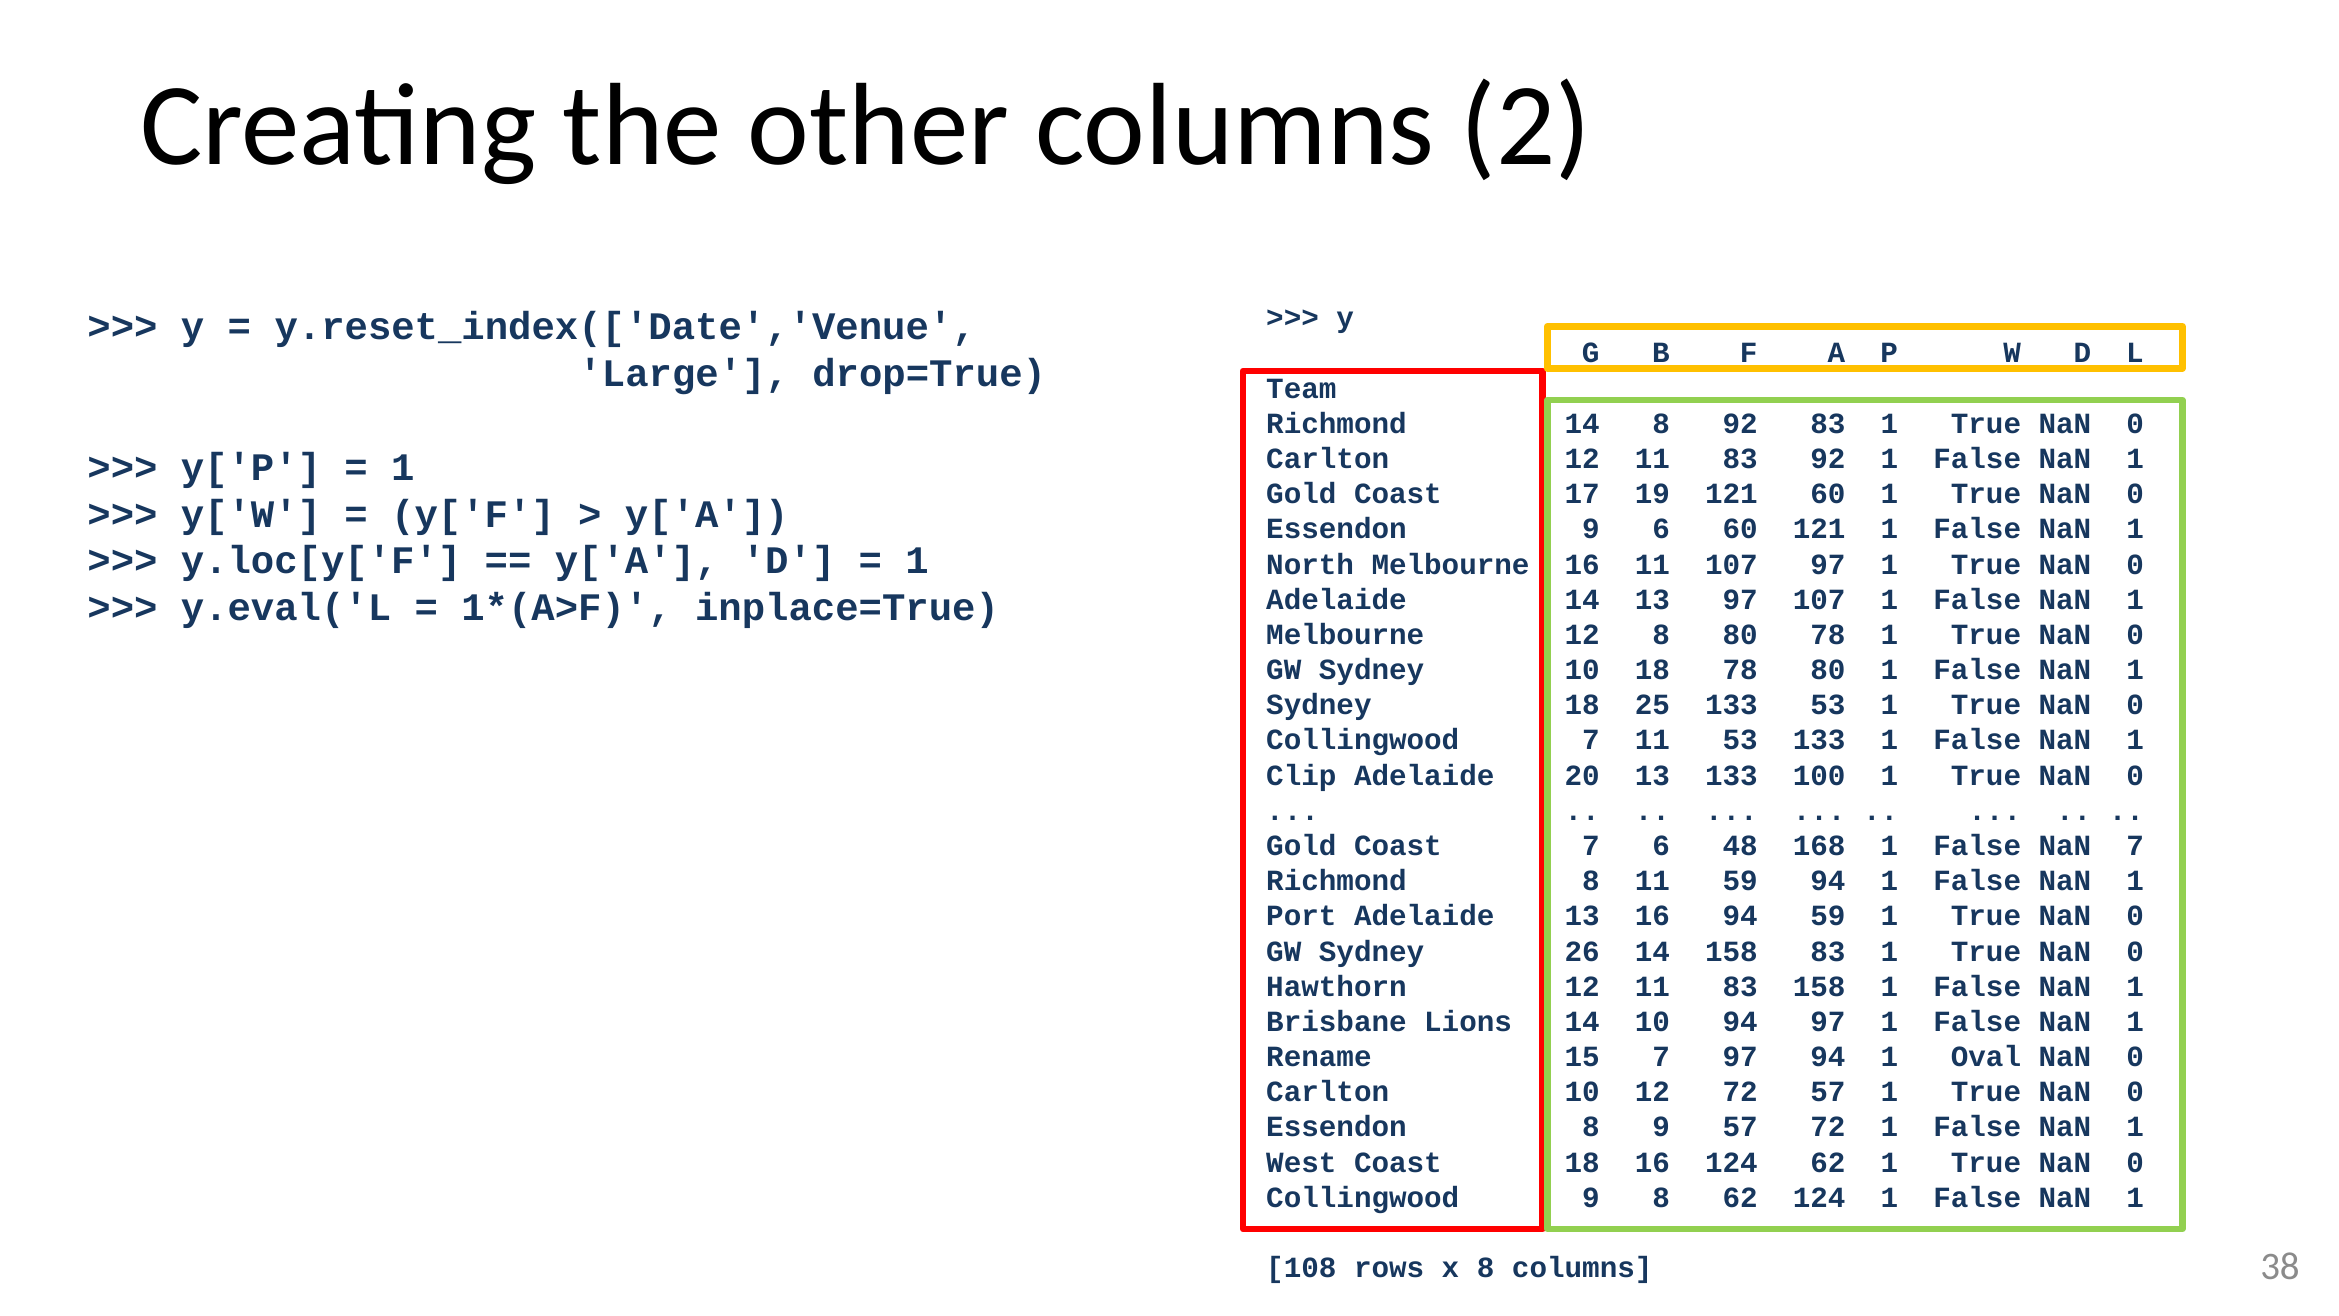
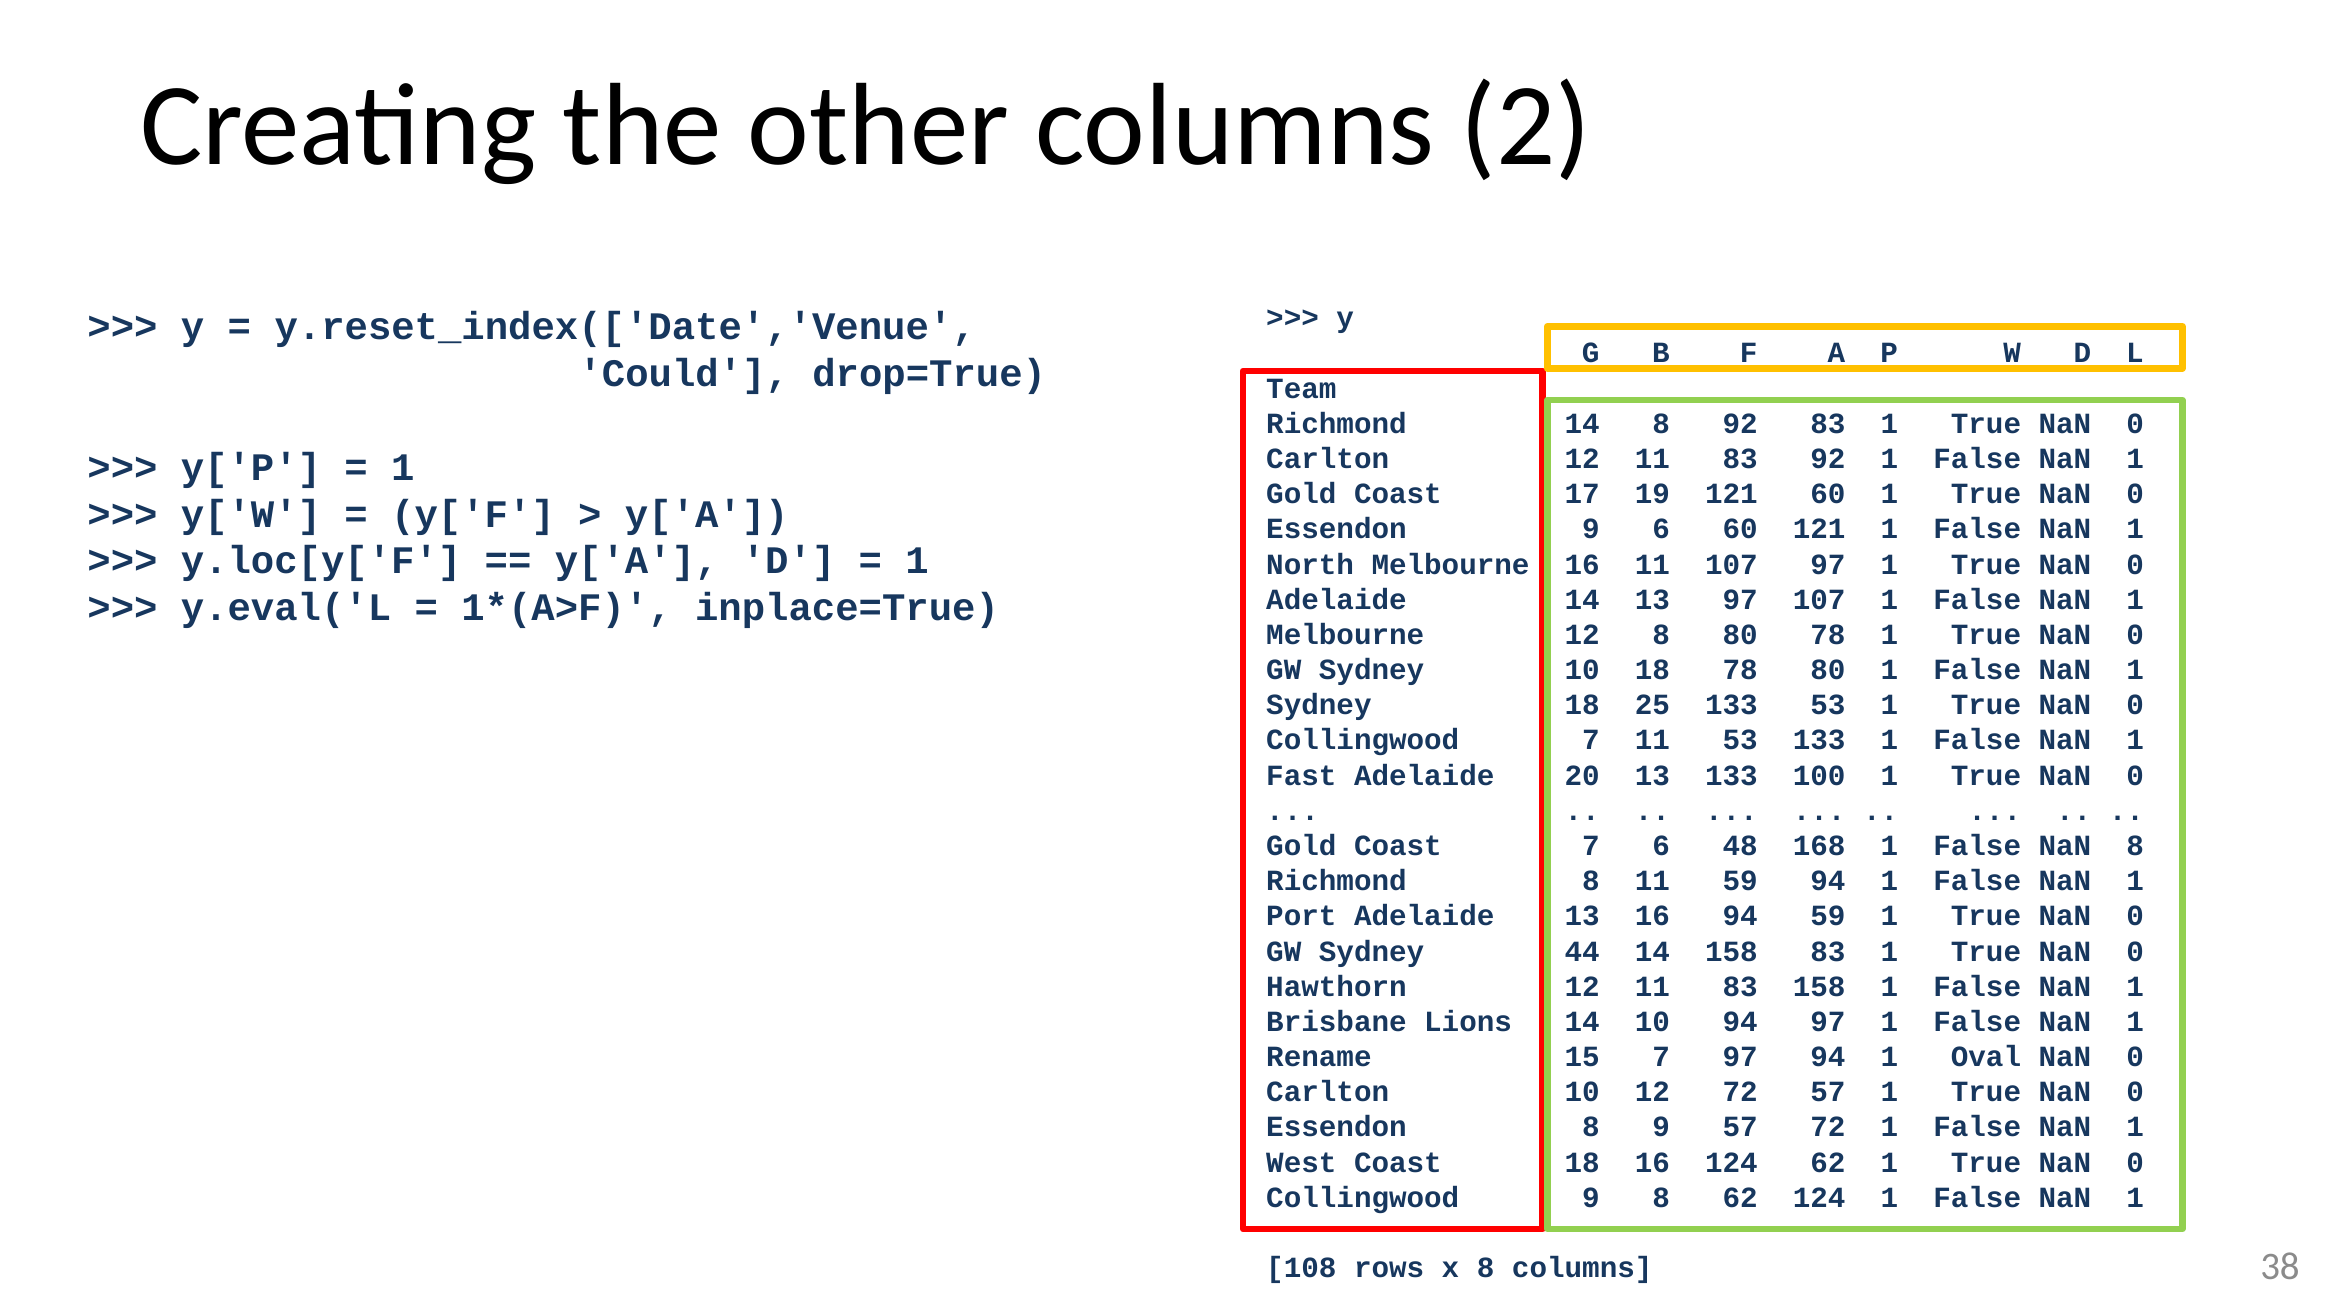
Large: Large -> Could (684, 374)
Clip: Clip -> Fast (1301, 775)
NaN 7: 7 -> 8 (2135, 846)
26: 26 -> 44 (1582, 951)
